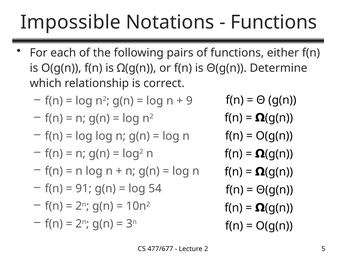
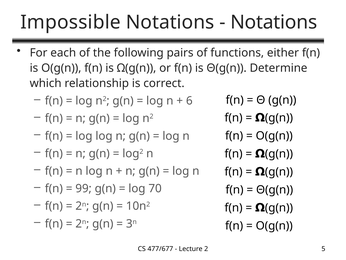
Functions: Functions -> Notations (274, 22)
9: 9 -> 6 (189, 101)
91: 91 -> 99 (84, 188)
54: 54 -> 70 (155, 188)
